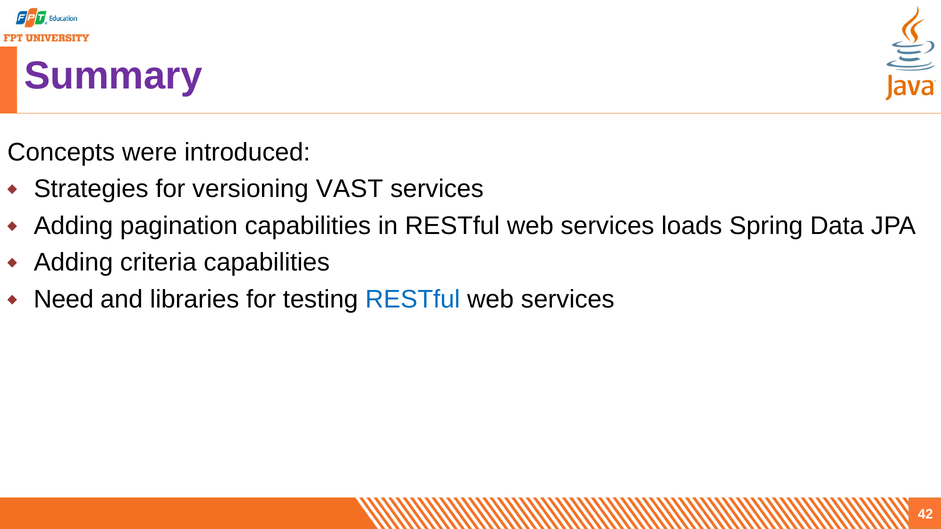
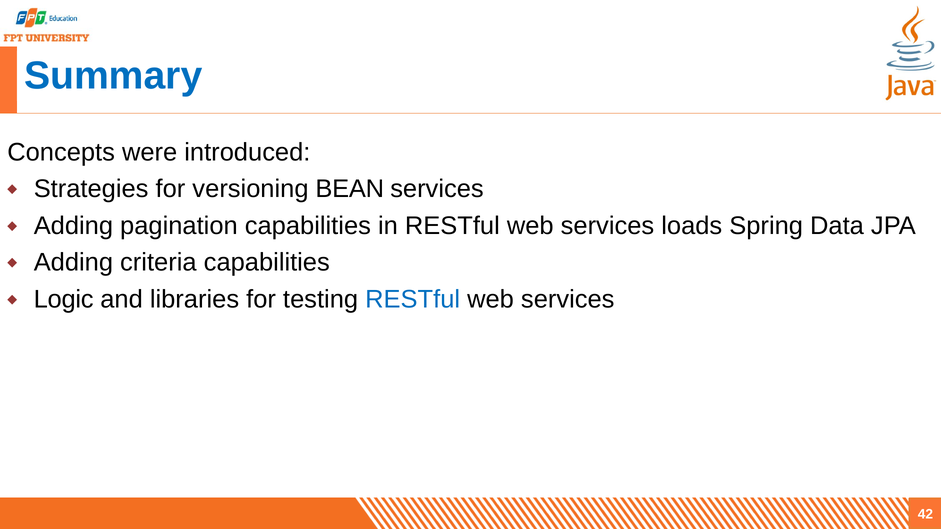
Summary colour: purple -> blue (113, 76)
VAST: VAST -> BEAN (350, 189)
Need: Need -> Logic (64, 299)
